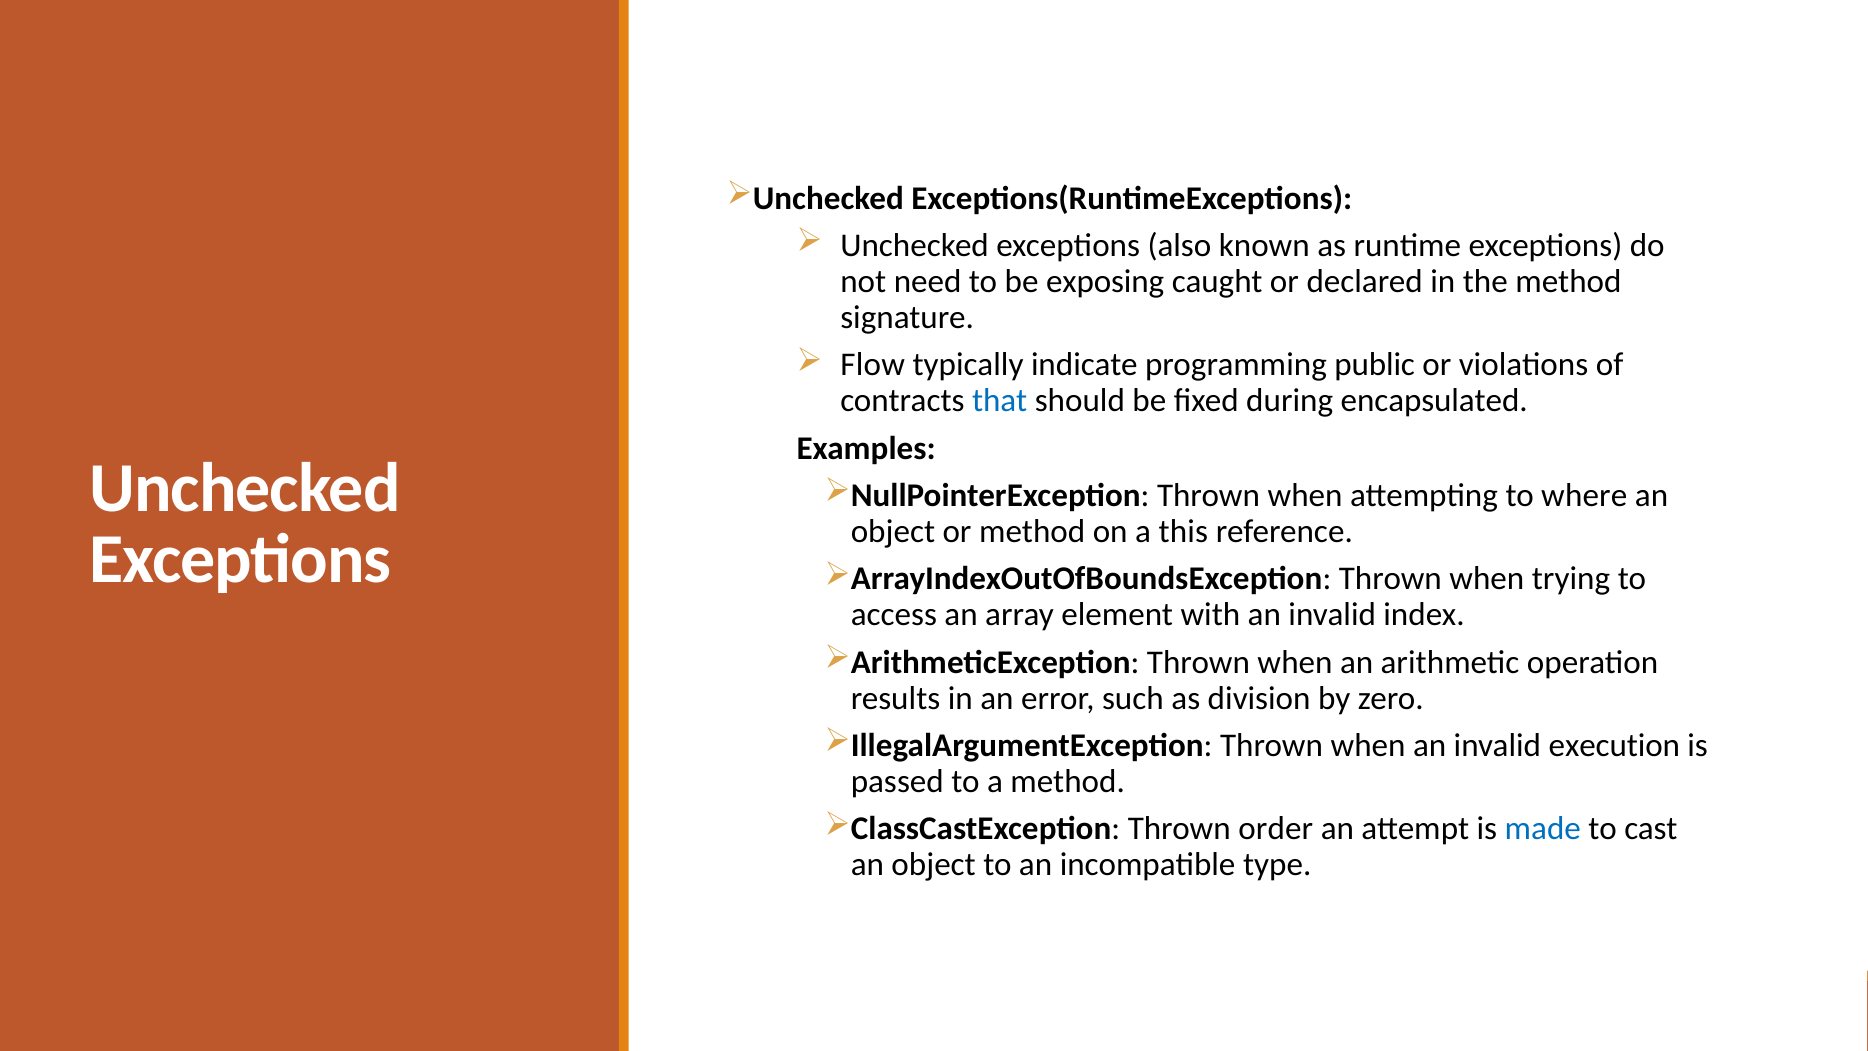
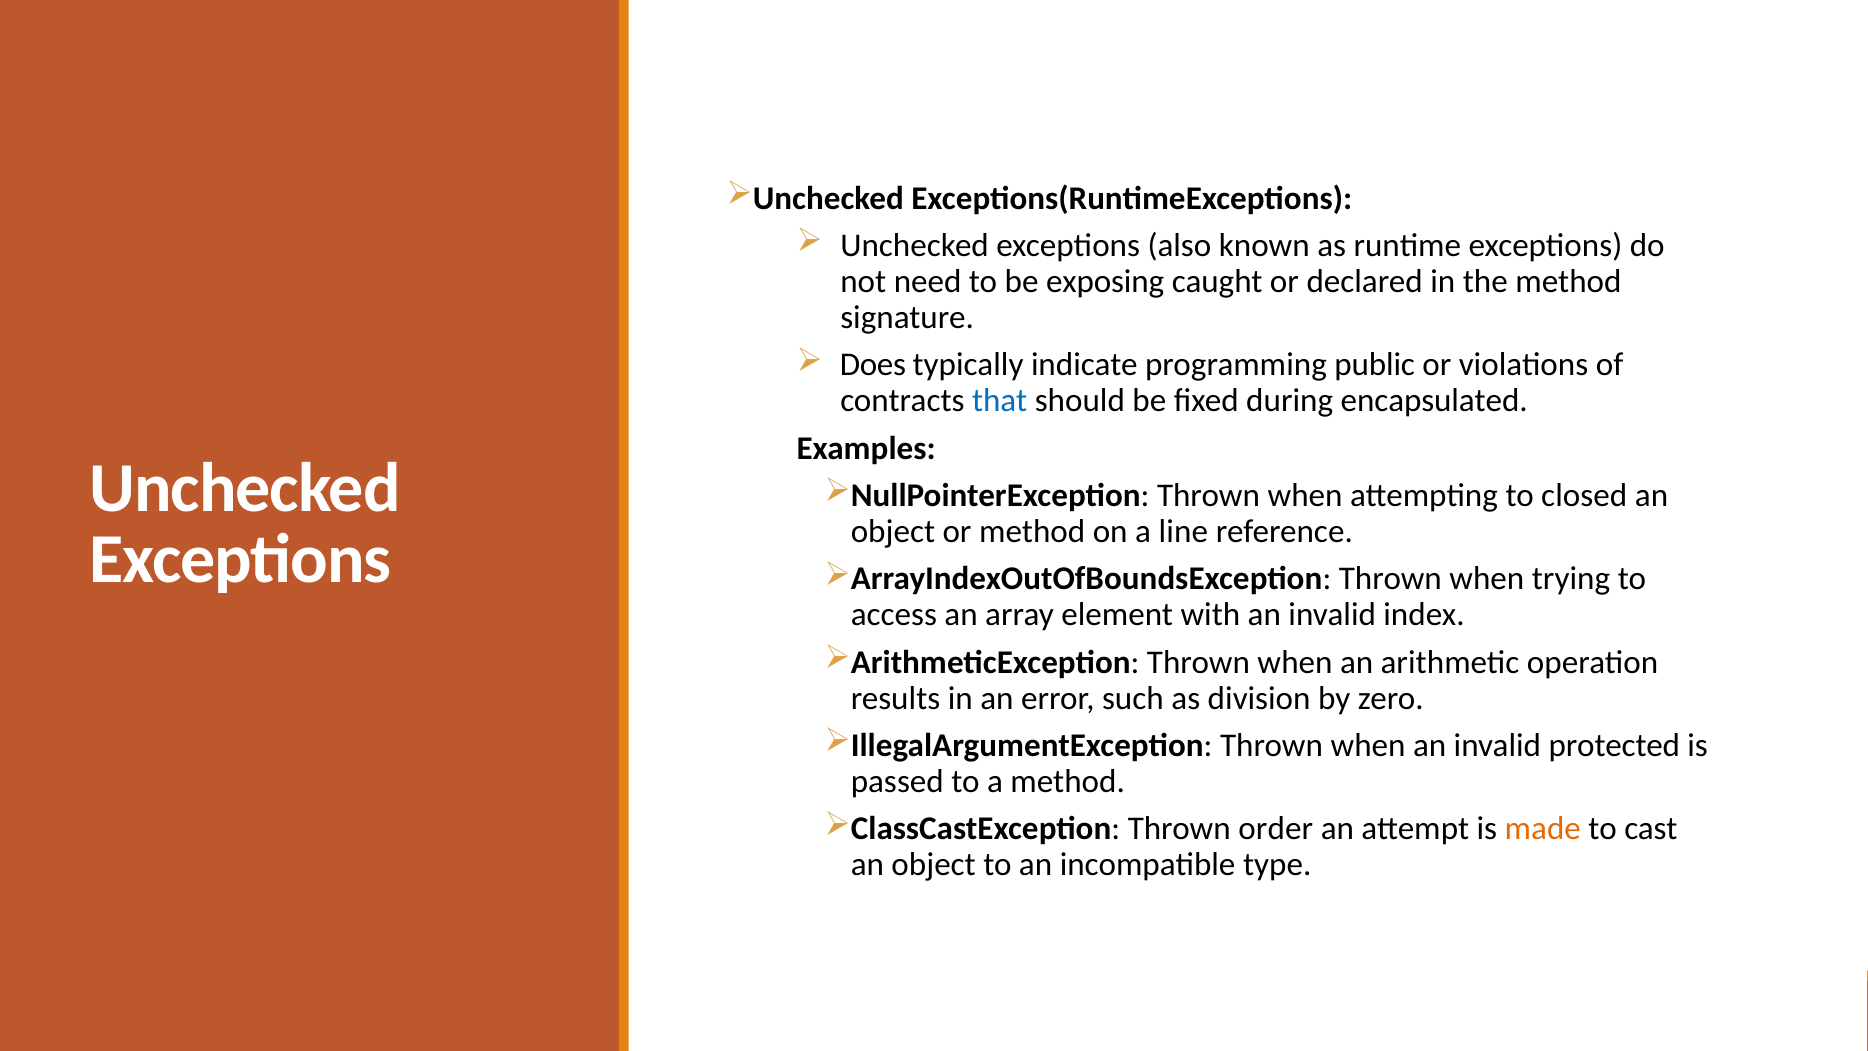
Flow: Flow -> Does (873, 365)
where: where -> closed (1584, 496)
this: this -> line (1183, 531)
execution: execution -> protected (1614, 746)
made colour: blue -> orange (1543, 829)
